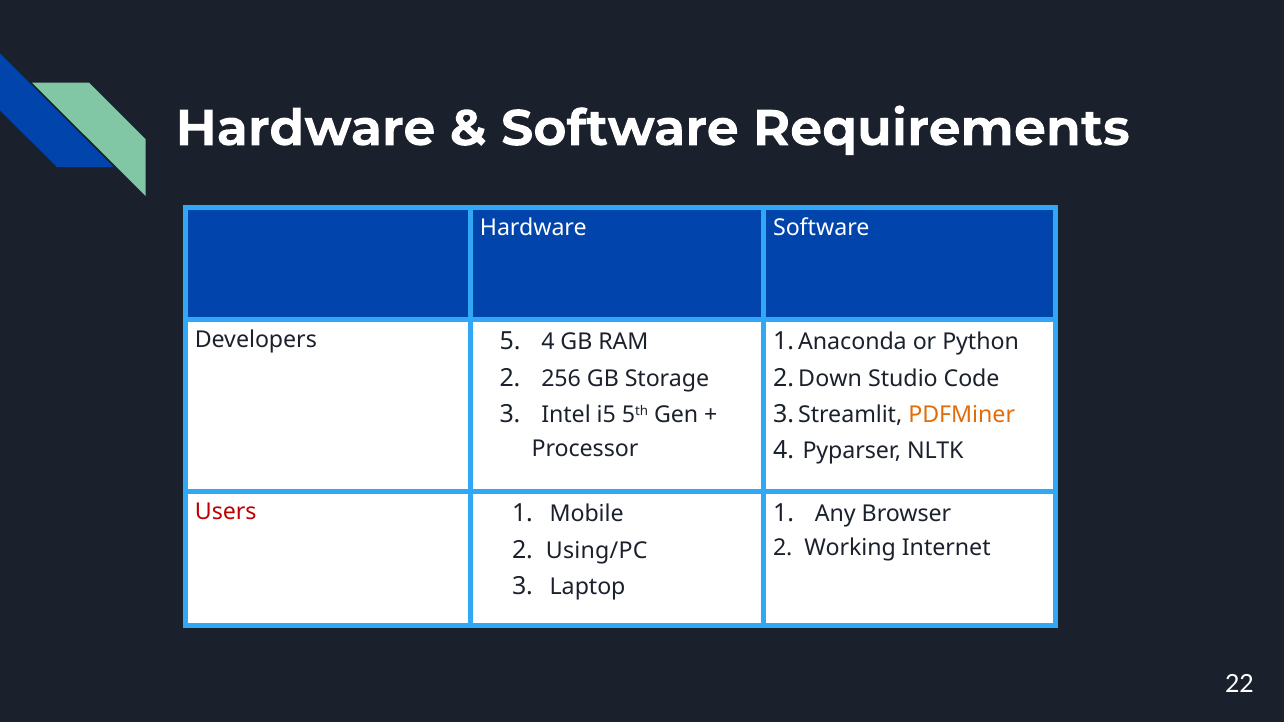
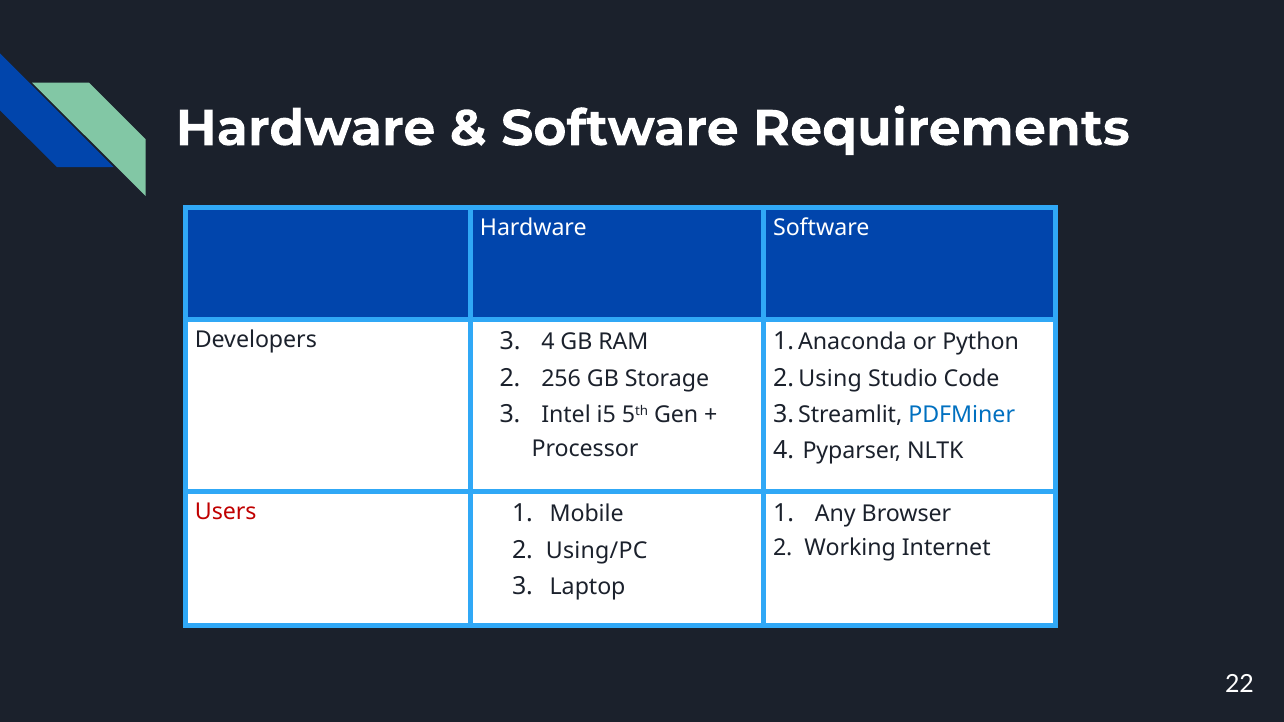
Developers 5: 5 -> 3 (510, 342)
Down: Down -> Using (830, 379)
PDFMiner colour: orange -> blue (962, 415)
